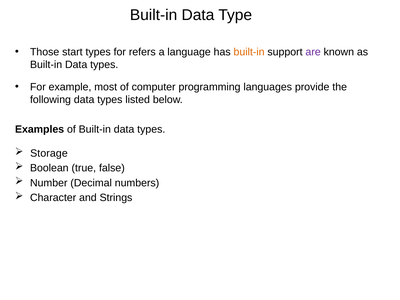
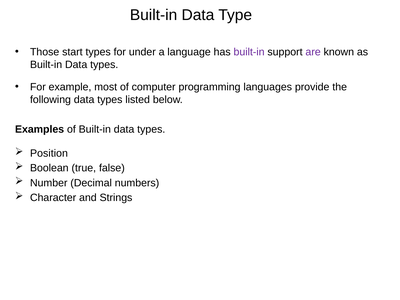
refers: refers -> under (142, 52)
built-in colour: orange -> purple (249, 52)
Storage: Storage -> Position (49, 153)
